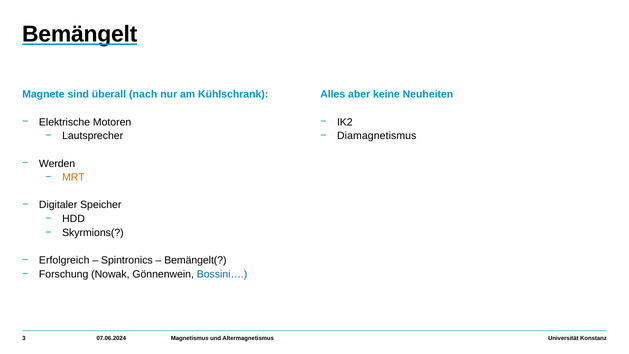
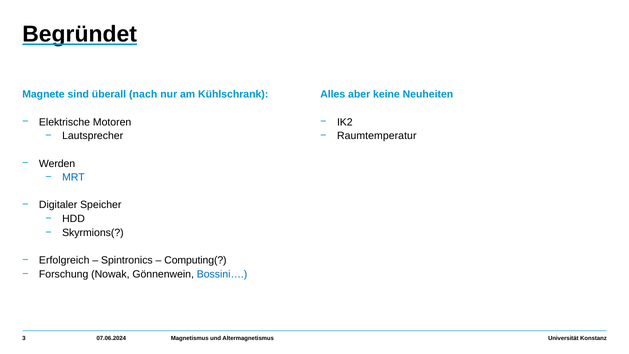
Bemängelt: Bemängelt -> Begründet (80, 34)
Diamagnetismus: Diamagnetismus -> Raumtemperatur (377, 136)
MRT colour: orange -> blue (73, 177)
Bemängelt(: Bemängelt( -> Computing( (195, 260)
